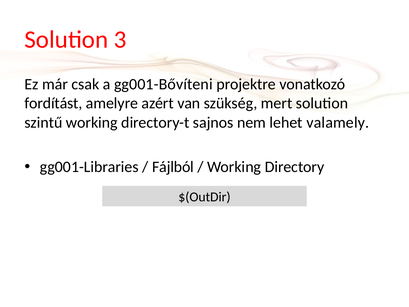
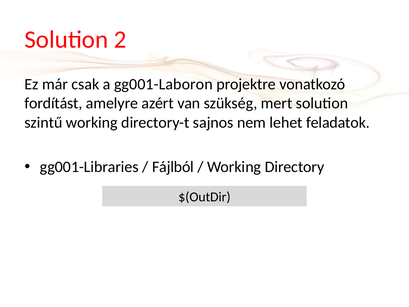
3: 3 -> 2 (120, 40)
gg001-Bővíteni: gg001-Bővíteni -> gg001-Laboron (163, 84)
valamely: valamely -> feladatok (338, 122)
